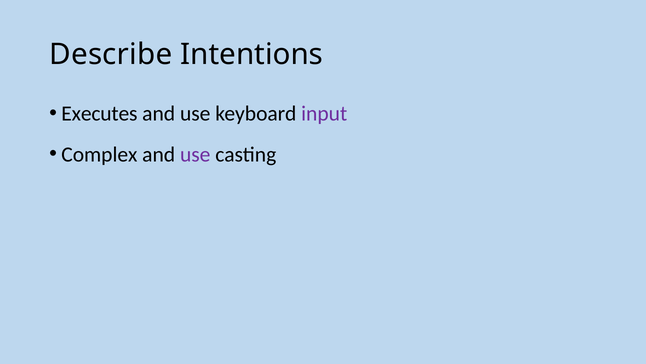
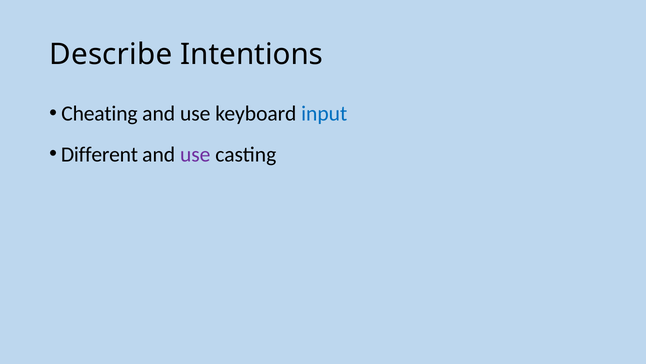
Executes: Executes -> Cheating (99, 114)
input colour: purple -> blue (324, 114)
Complex: Complex -> Different (99, 154)
